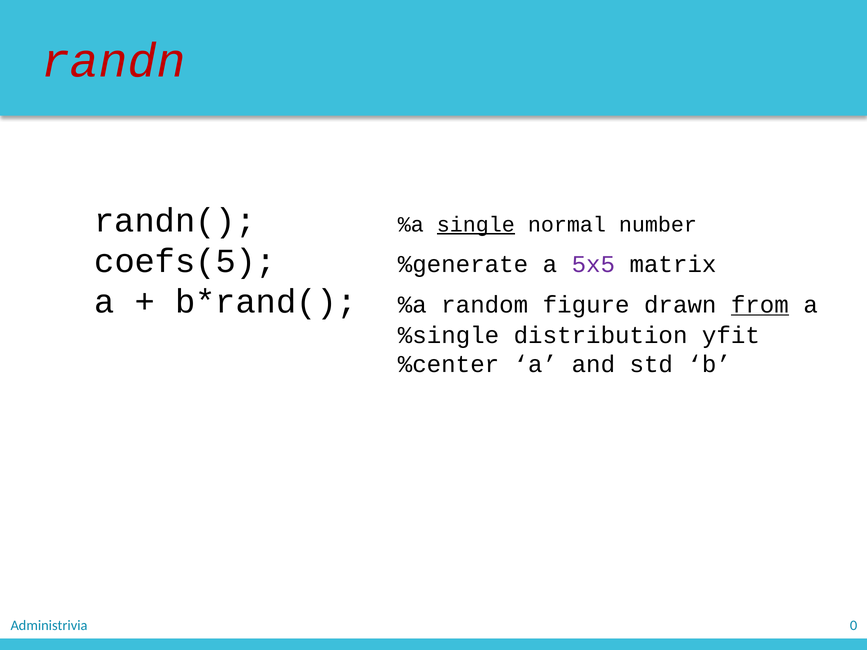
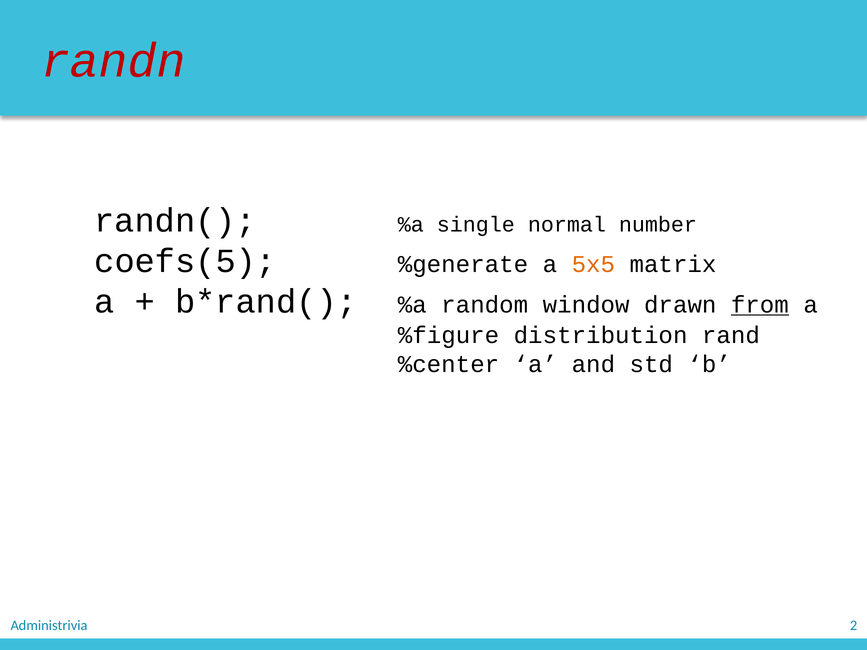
single underline: present -> none (476, 225)
5x5 colour: purple -> orange (593, 264)
figure: figure -> window (586, 305)
%single: %single -> %figure (449, 336)
yfit: yfit -> rand (731, 336)
0: 0 -> 2 (854, 626)
